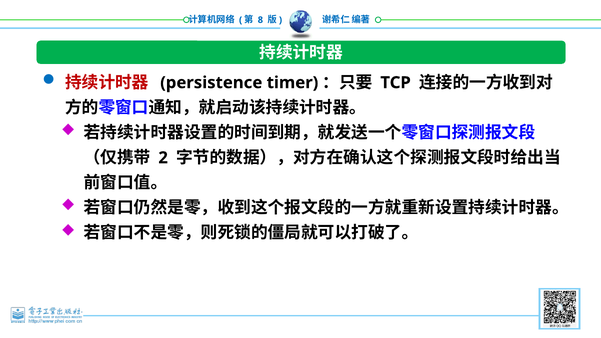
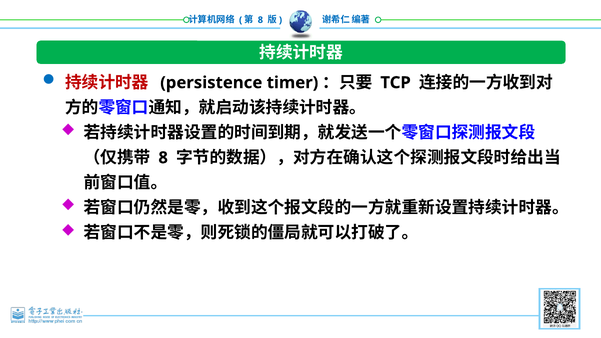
2: 2 -> 8 (163, 158)
